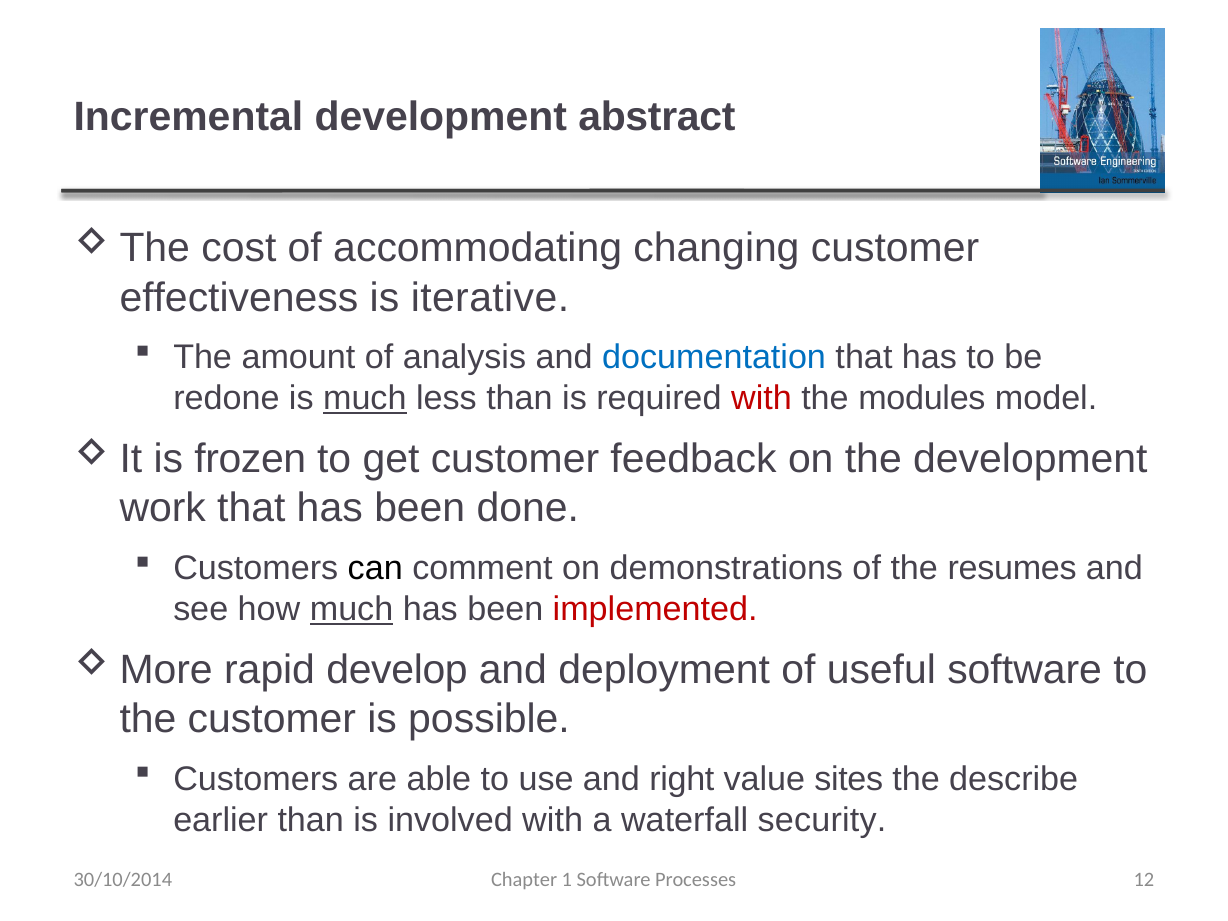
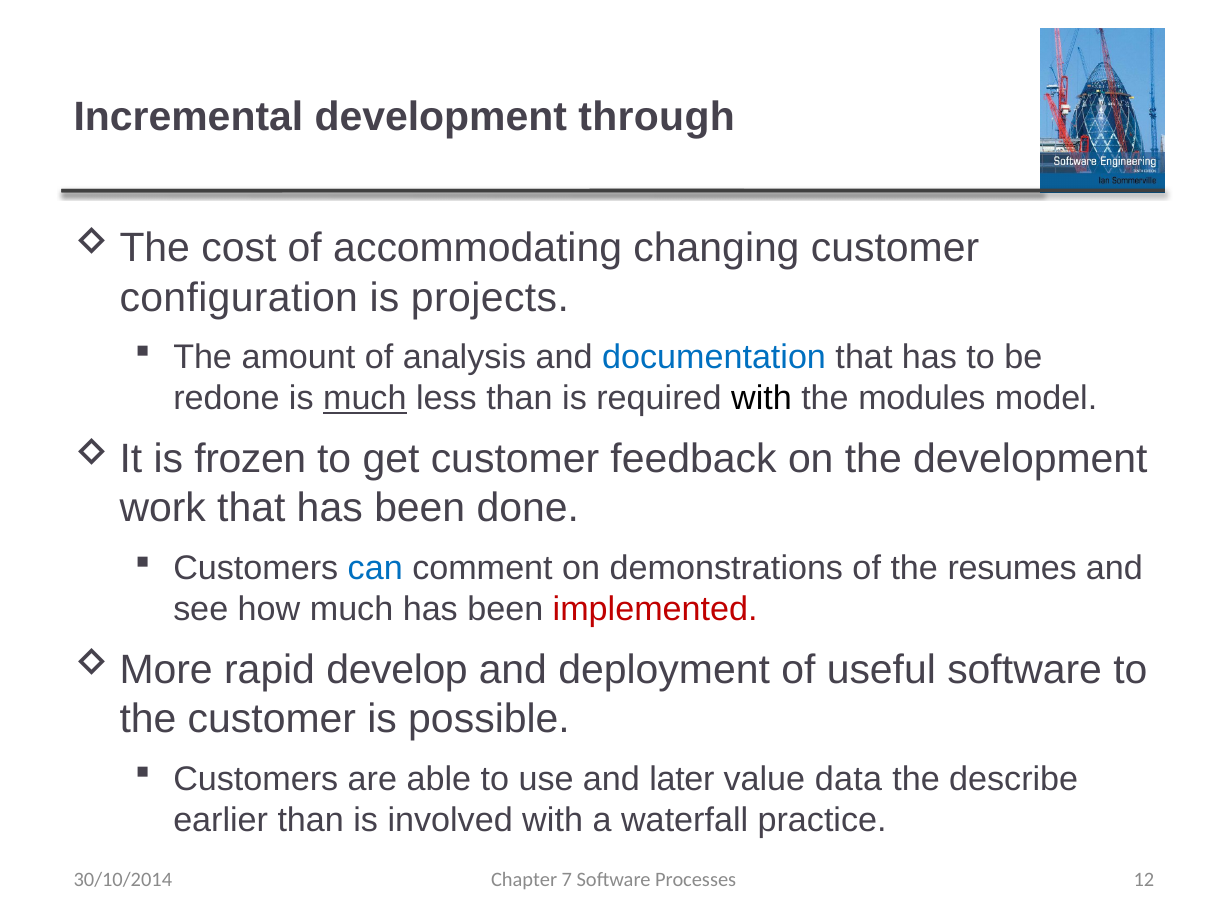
abstract: abstract -> through (657, 116)
effectiveness: effectiveness -> configuration (239, 298)
iterative: iterative -> projects (490, 298)
with colour: red -> black (761, 398)
can colour: black -> blue (375, 568)
much underline: present -> none (352, 609)
right: right -> later (682, 779)
sites: sites -> data (848, 779)
security: security -> practice (822, 820)
1: 1 -> 7 (567, 880)
